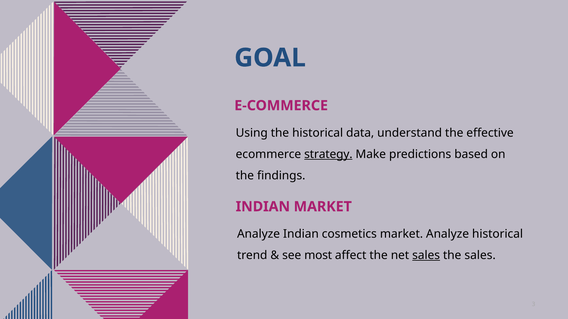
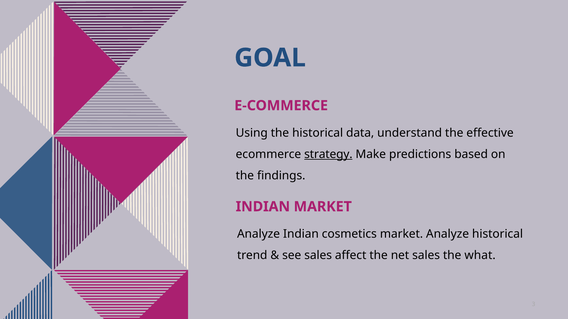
see most: most -> sales (318, 256)
sales underline: present -> none (426, 256)
the sales: sales -> what (480, 256)
